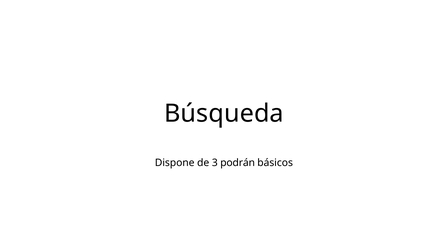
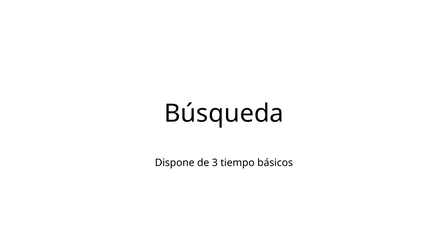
podrán: podrán -> tiempo (238, 163)
